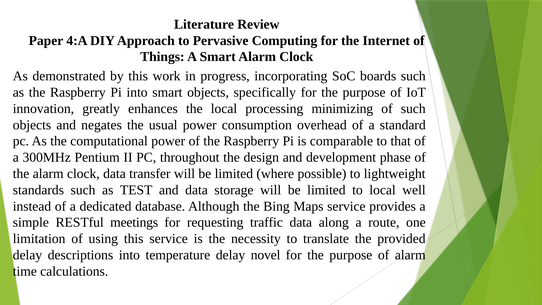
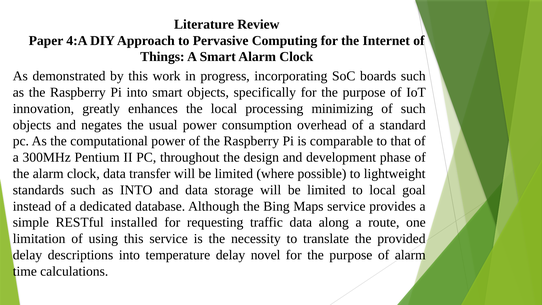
as TEST: TEST -> INTO (136, 190)
well: well -> goal (414, 190)
meetings: meetings -> installed (134, 222)
